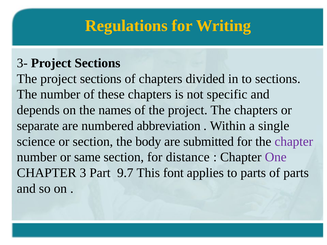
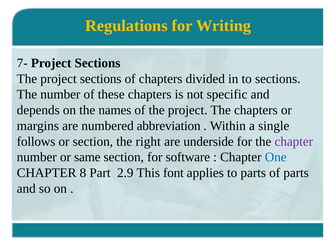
3-: 3- -> 7- (22, 63)
separate: separate -> margins (38, 126)
science: science -> follows (36, 142)
body: body -> right (148, 142)
submitted: submitted -> underside (209, 142)
distance: distance -> software (188, 157)
One colour: purple -> blue (276, 157)
3: 3 -> 8 (83, 173)
9.7: 9.7 -> 2.9 (125, 173)
